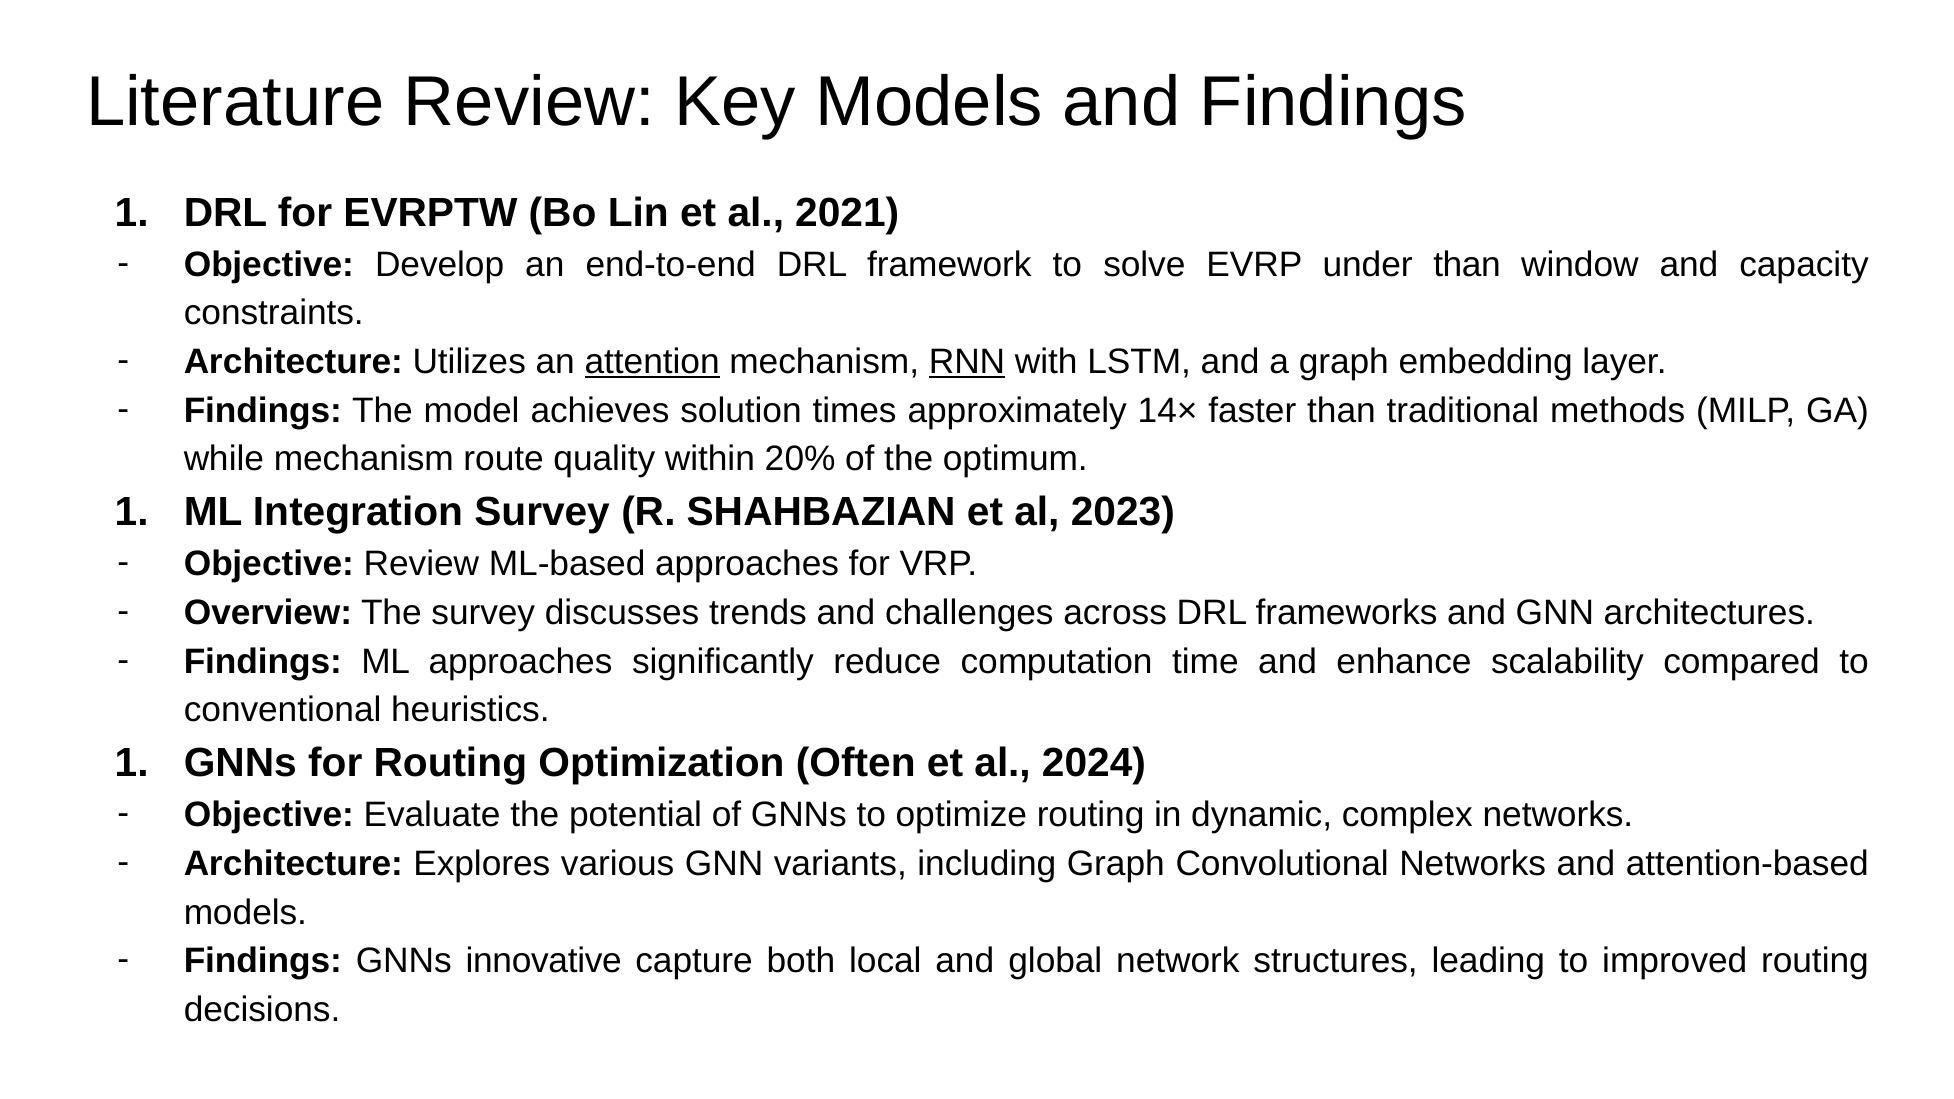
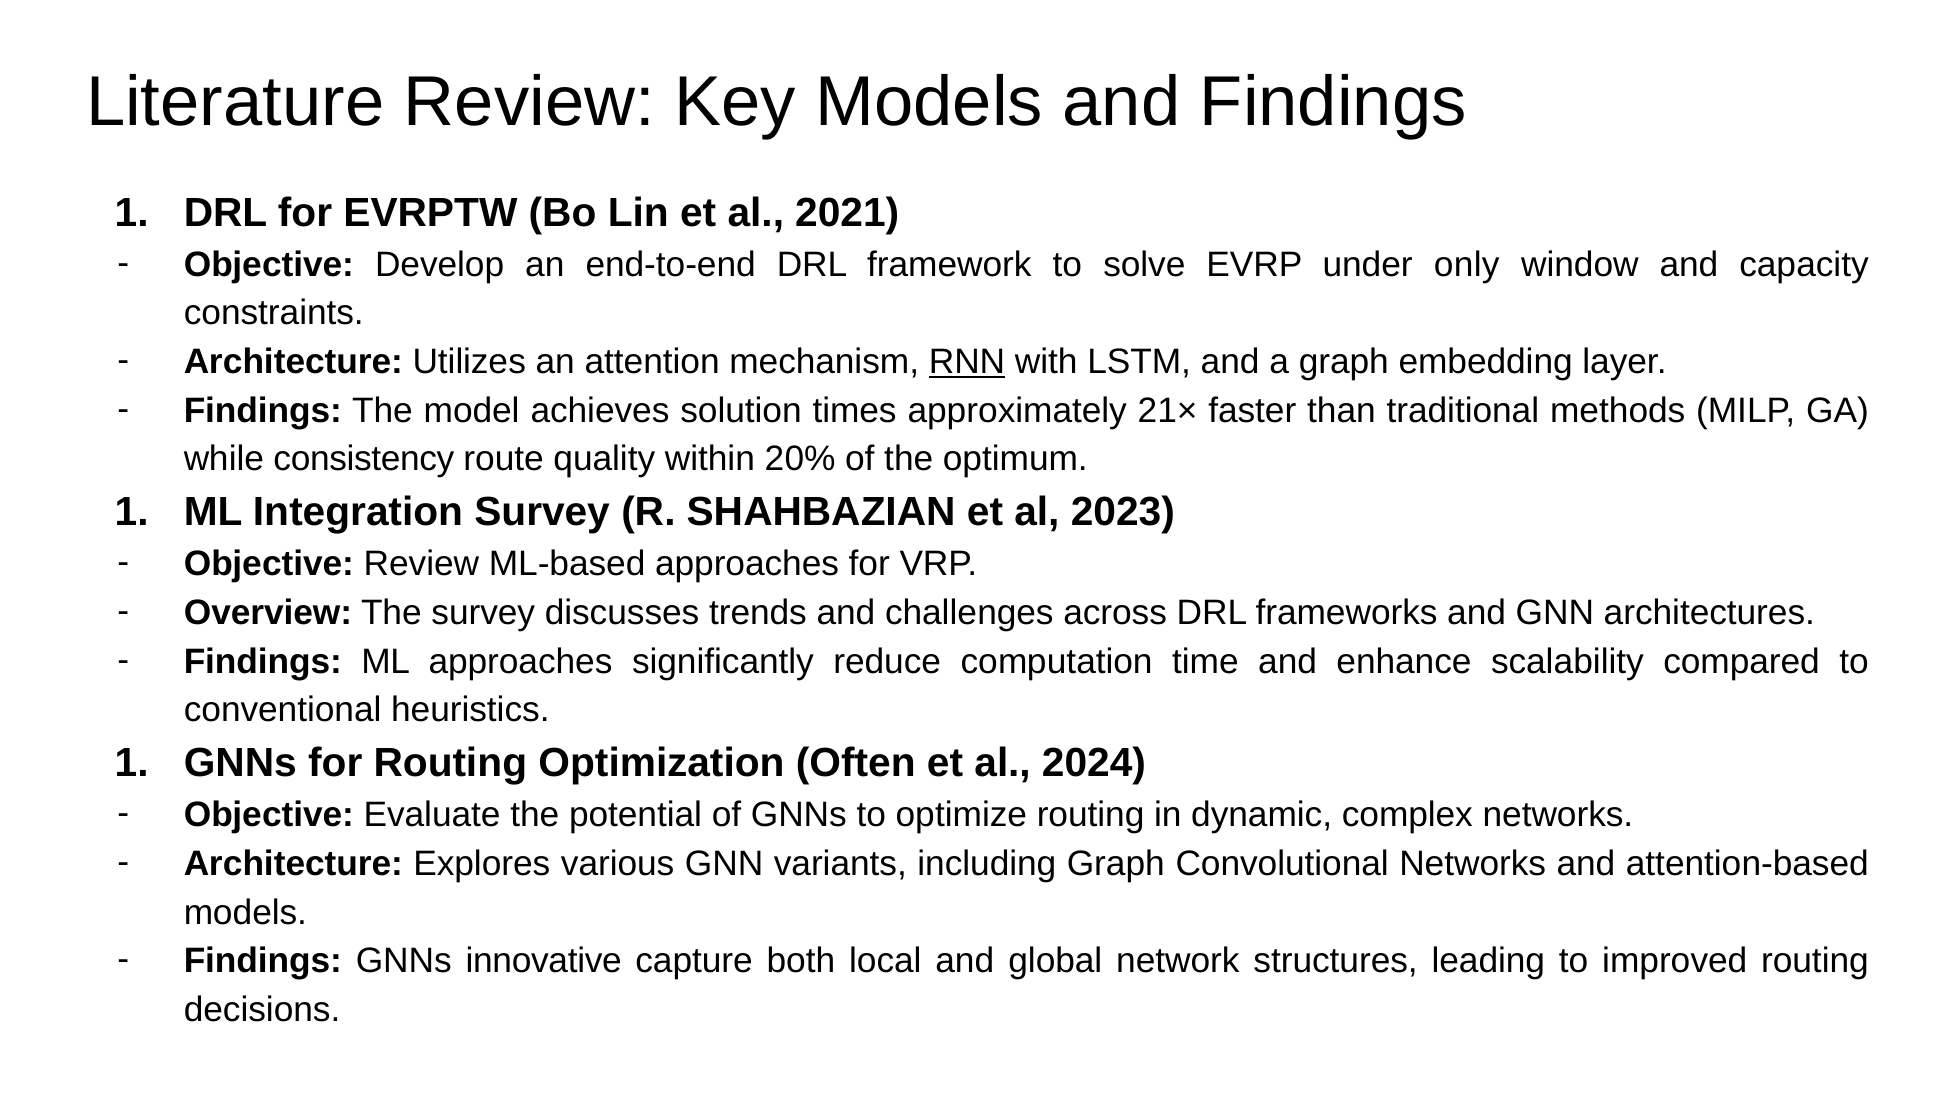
under than: than -> only (1467, 265)
attention underline: present -> none (652, 362)
14×: 14× -> 21× (1168, 411)
while mechanism: mechanism -> consistency (364, 459)
